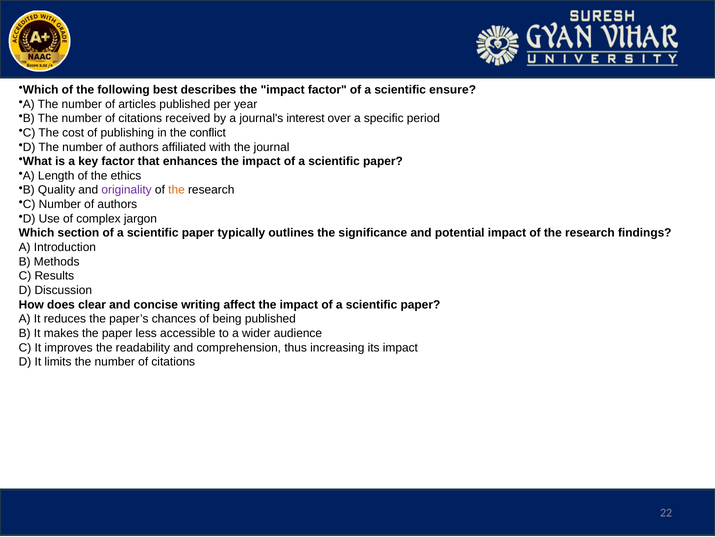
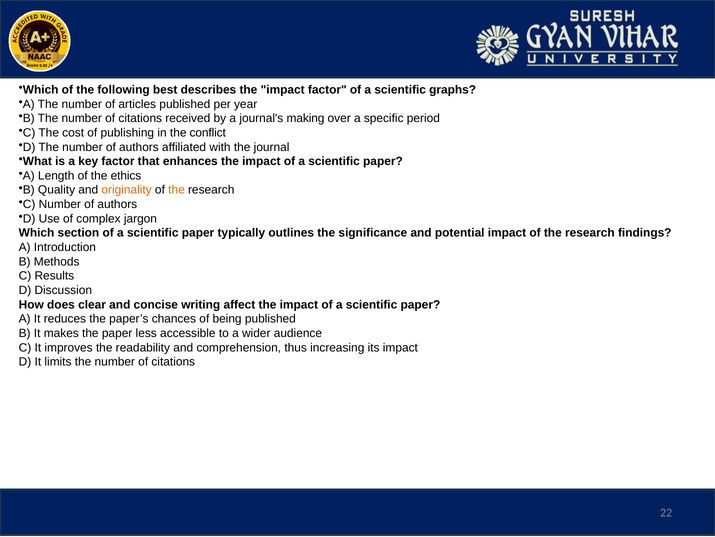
ensure: ensure -> graphs (453, 90)
interest: interest -> making (306, 118)
originality colour: purple -> orange (127, 190)
